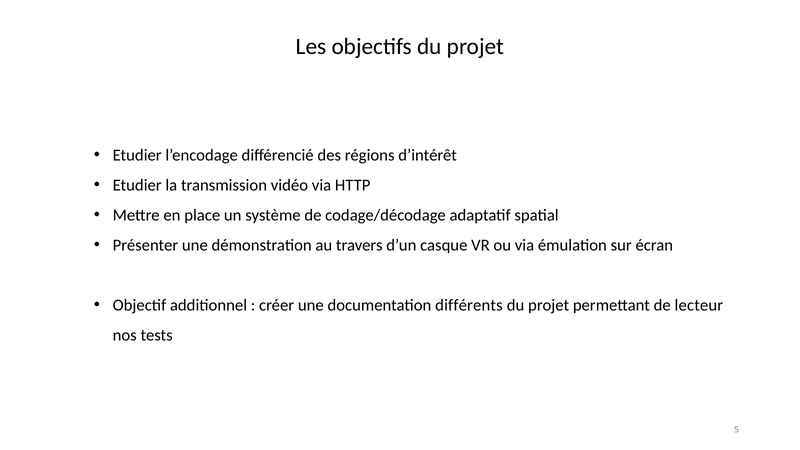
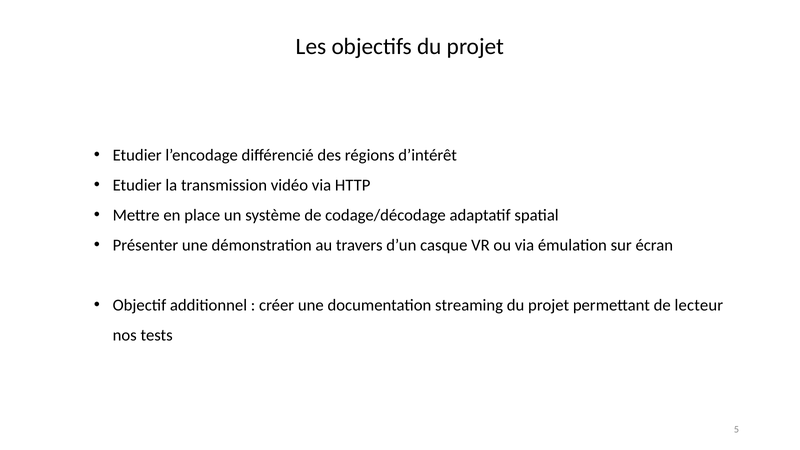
différents: différents -> streaming (469, 305)
